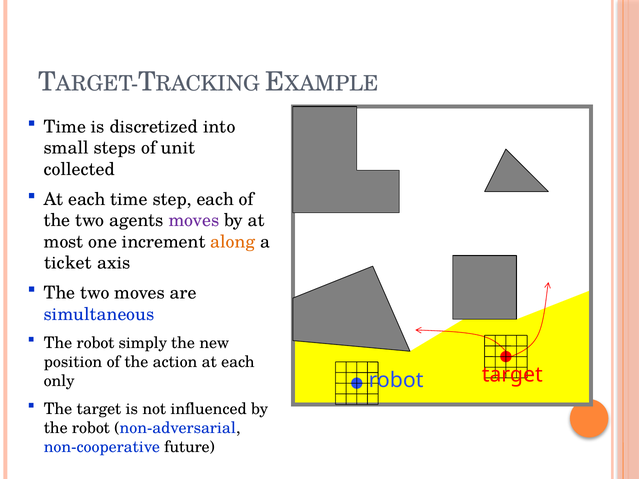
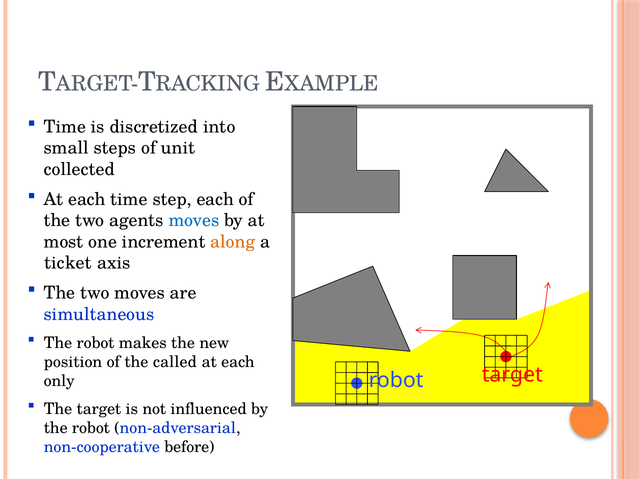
moves colour: purple -> blue (194, 221)
simply: simply -> makes (143, 343)
action: action -> called (175, 362)
future: future -> before (189, 447)
